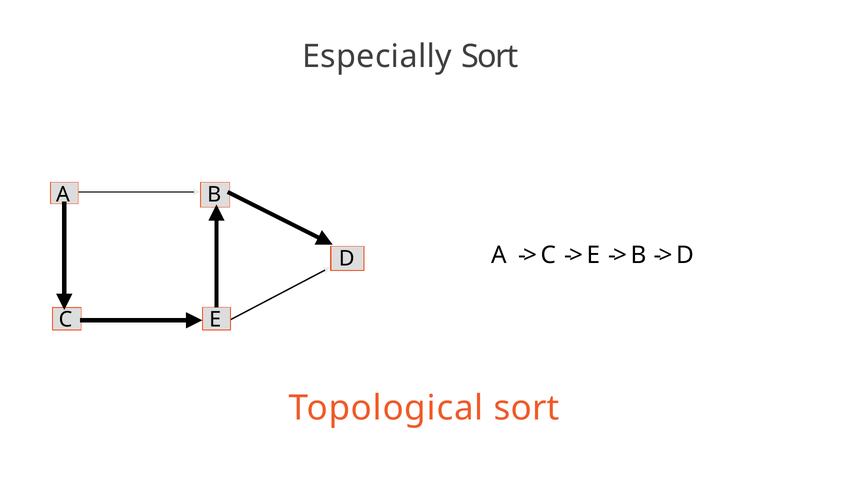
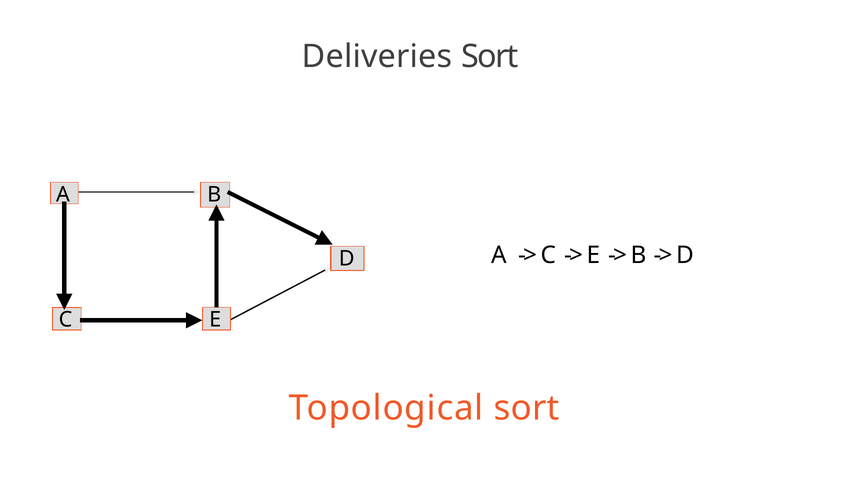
Especially: Especially -> Deliveries (377, 57)
